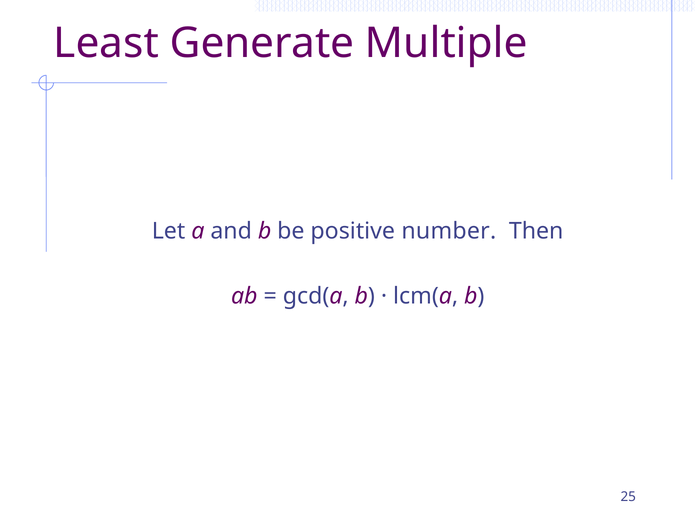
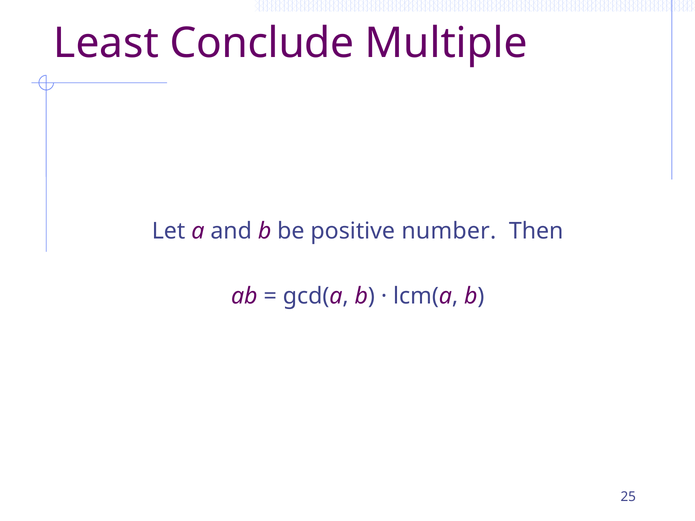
Generate: Generate -> Conclude (262, 44)
